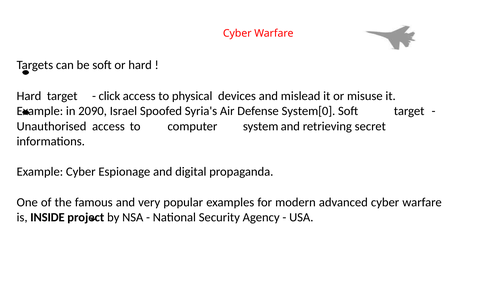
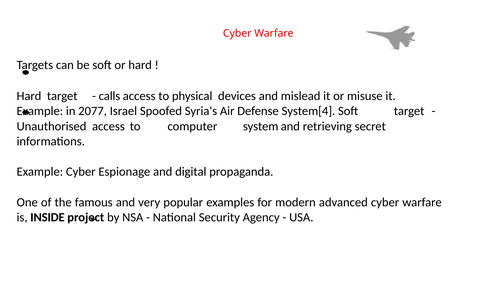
click: click -> calls (109, 96)
2090: 2090 -> 2077 (93, 111)
System[0: System[0 -> System[4 (308, 111)
